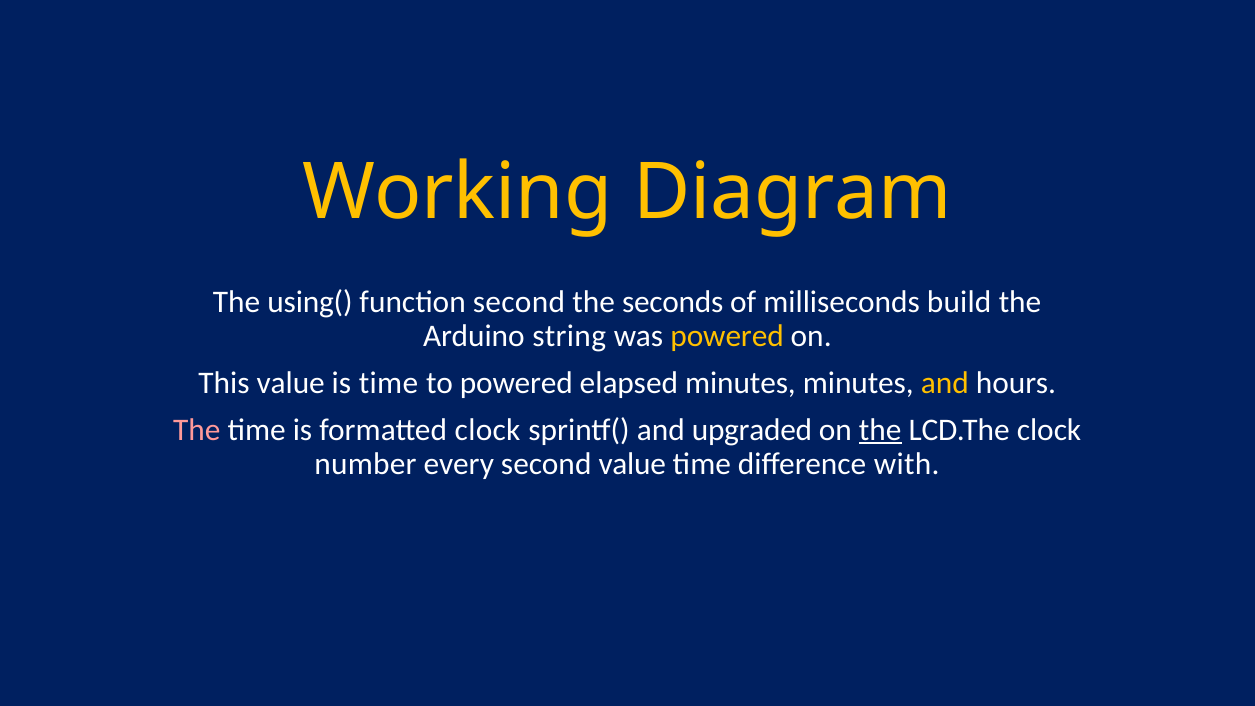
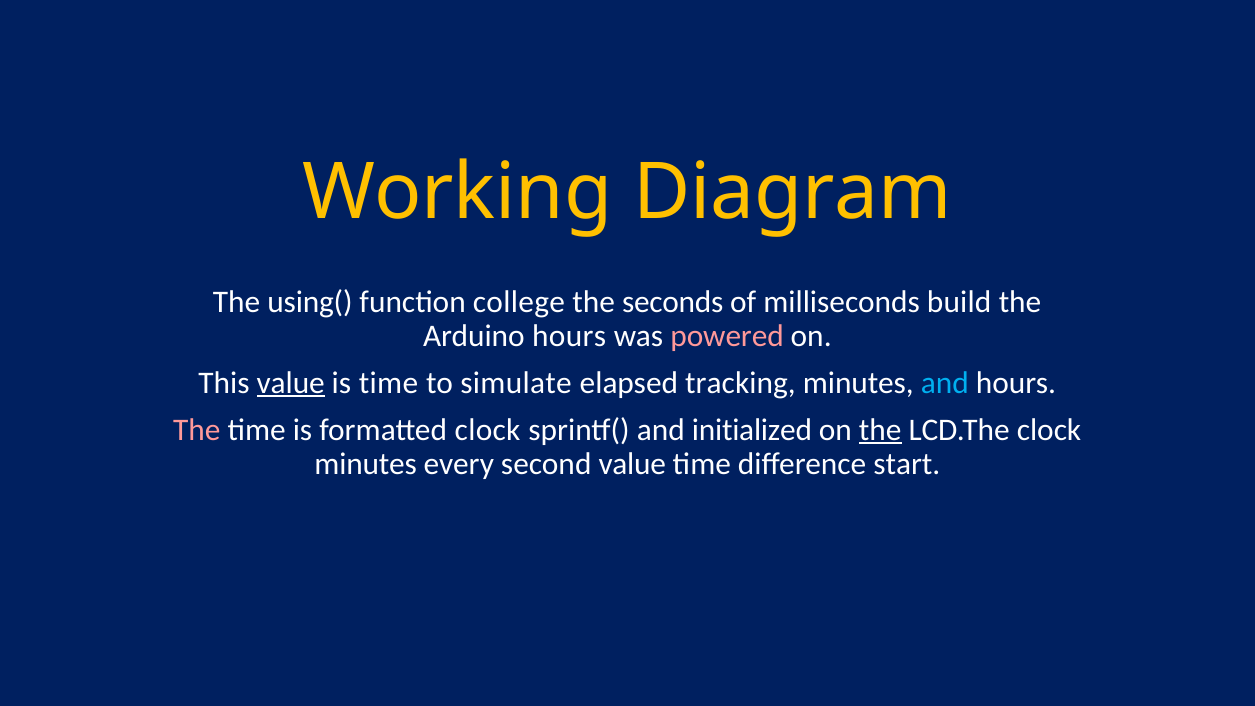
function second: second -> college (519, 302)
Arduino string: string -> hours (569, 336)
powered colour: yellow -> pink (727, 336)
value underline: none -> present (291, 383)
to powered: powered -> simulate (516, 383)
elapsed minutes: minutes -> tracking (740, 383)
and colour: yellow -> light blue (945, 383)
upgraded: upgraded -> initialized (752, 430)
number: number -> minutes (366, 464)
with: with -> start (907, 464)
